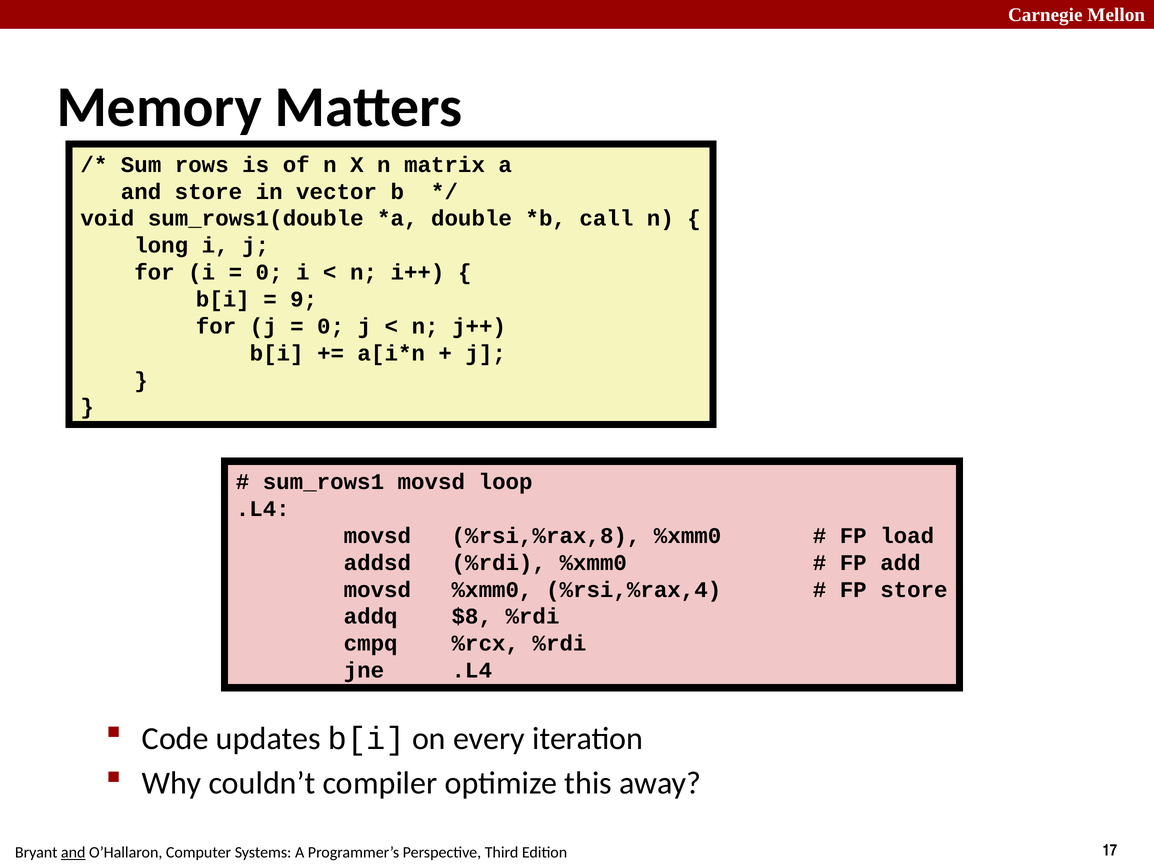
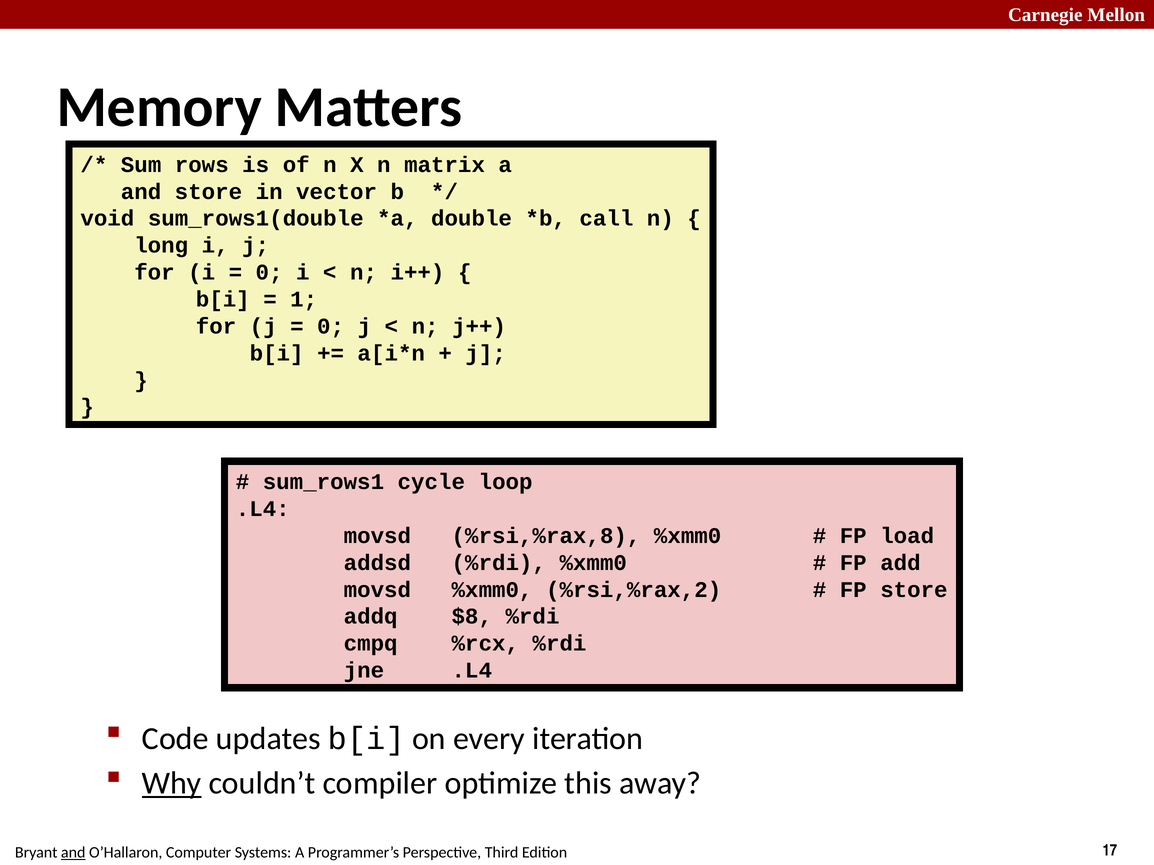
9: 9 -> 1 (304, 300)
sum_rows1 movsd: movsd -> cycle (431, 482)
%rsi,%rax,4: %rsi,%rax,4 -> %rsi,%rax,2 (634, 590)
Why underline: none -> present (172, 784)
